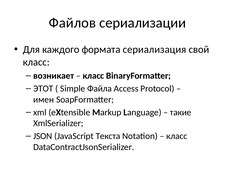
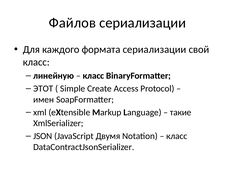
формата сериализация: сериализация -> сериализации (155, 49)
возникает: возникает -> линейную (54, 75)
Файла: Файла -> Create (99, 88)
Текста: Текста -> Двумя (108, 136)
